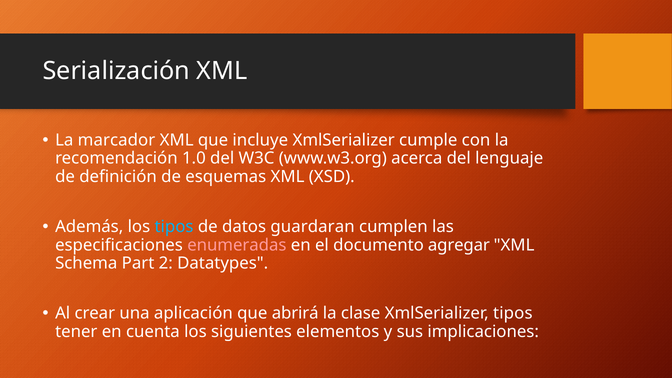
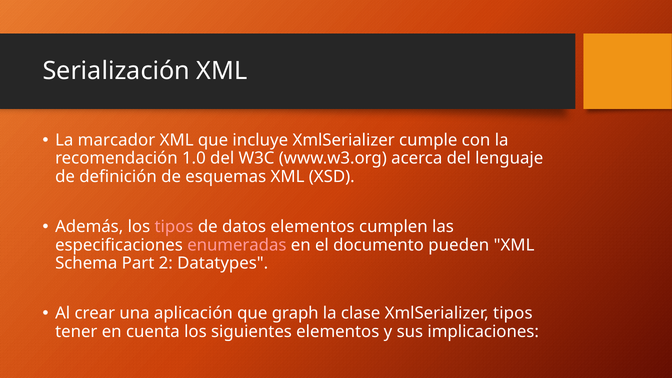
tipos colour: light blue -> pink (174, 227)
datos guardaran: guardaran -> elementos (313, 227)
agregar: agregar -> pueden (459, 245)
abrirá: abrirá -> graph (295, 313)
